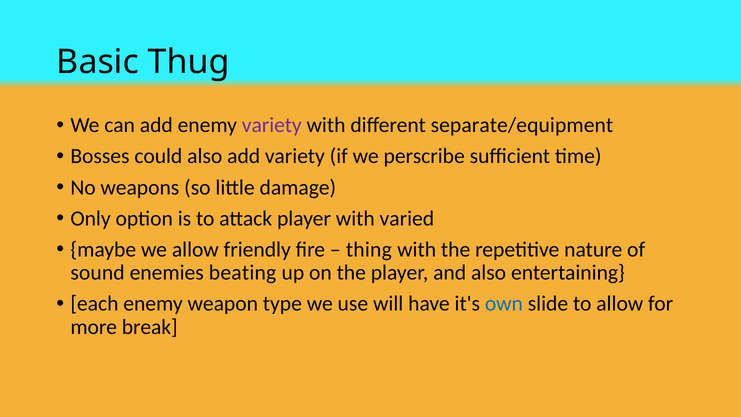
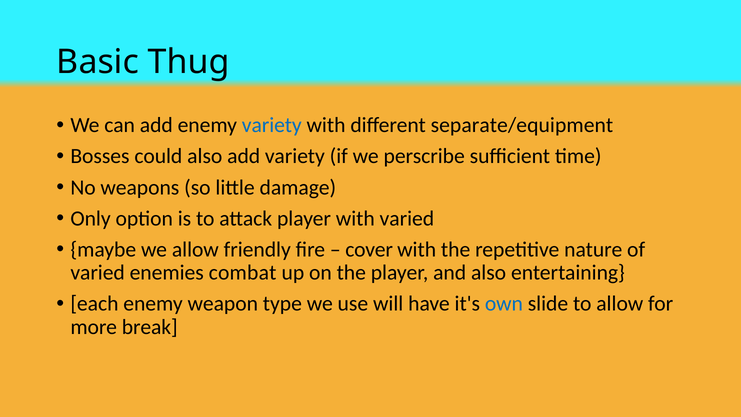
variety colour: purple -> blue (272, 125)
thing: thing -> cover (369, 249)
sound: sound -> varied (98, 273)
beating: beating -> combat (243, 273)
